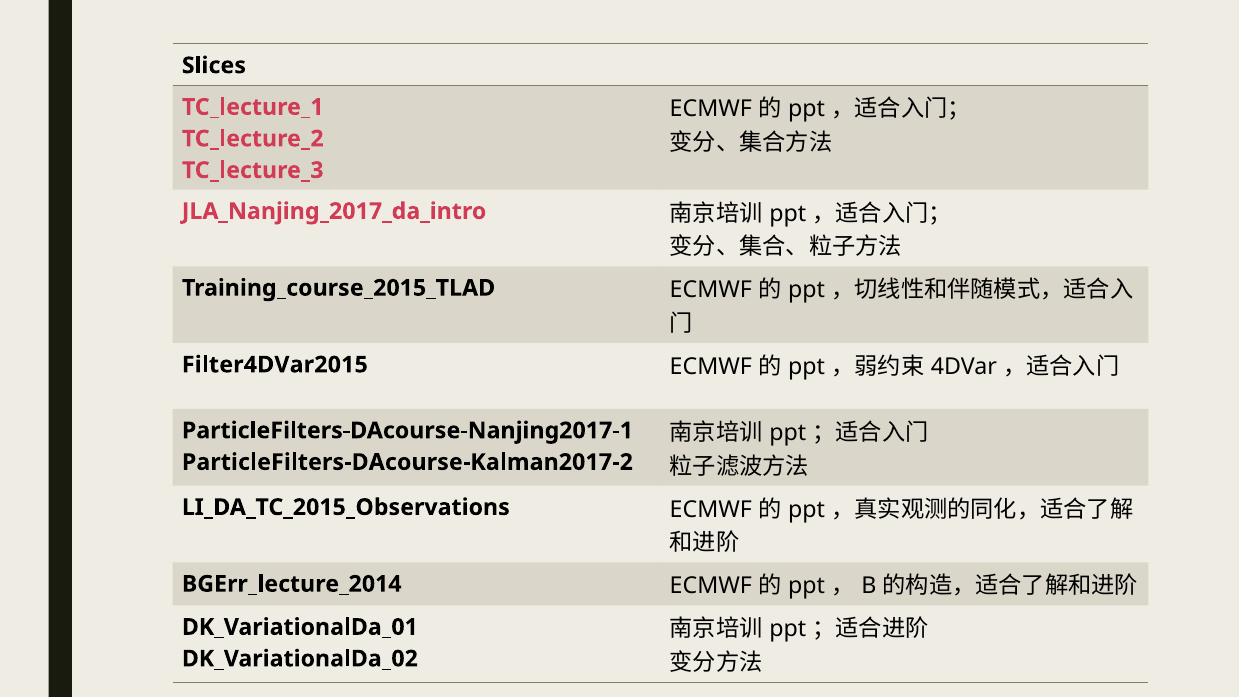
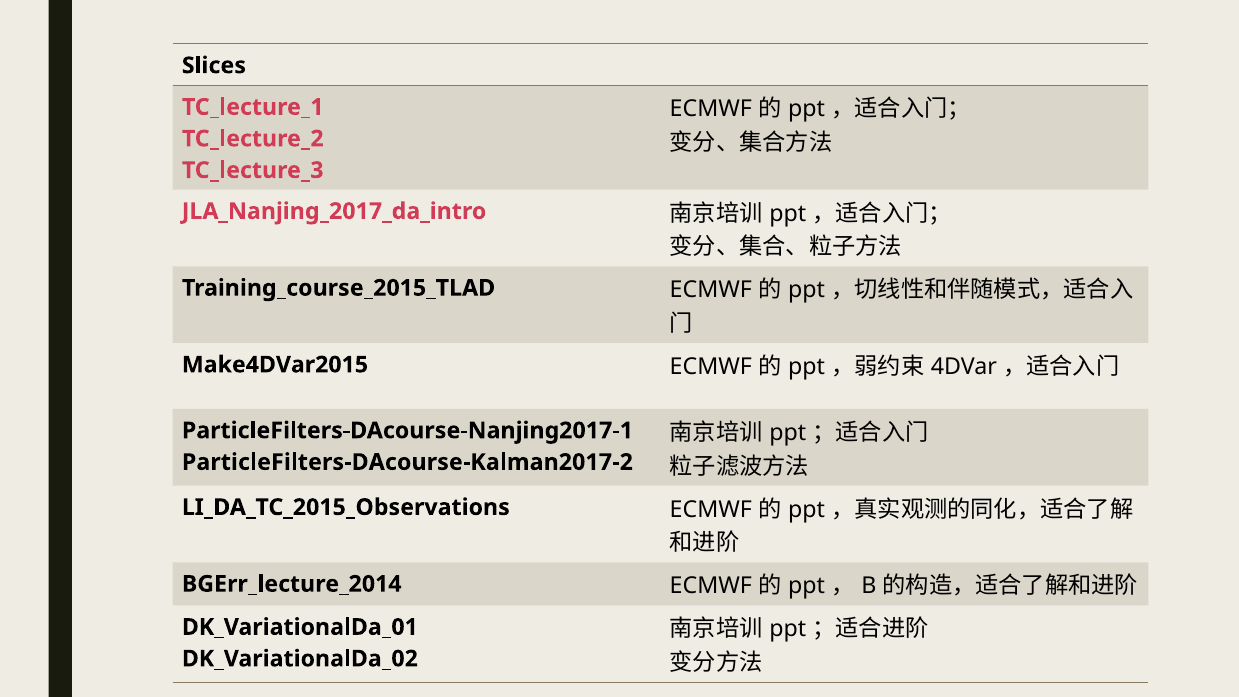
Filter4DVar2015: Filter4DVar2015 -> Make4DVar2015 (275, 365)
